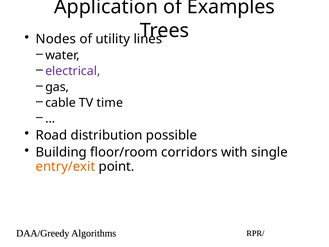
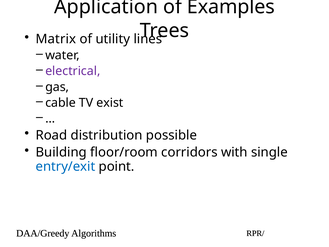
Nodes: Nodes -> Matrix (56, 39)
time: time -> exist (110, 103)
entry/exit colour: orange -> blue (65, 166)
